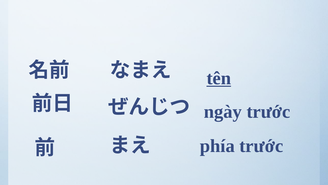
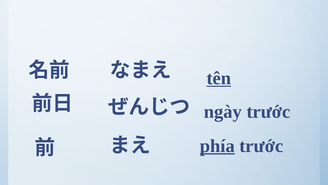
phía underline: none -> present (217, 146)
